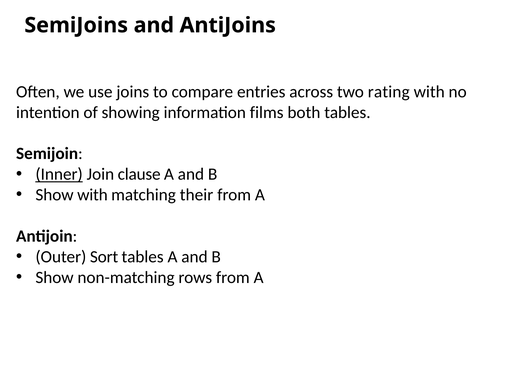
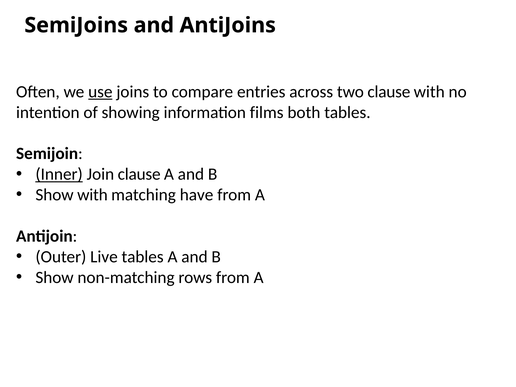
use underline: none -> present (100, 92)
two rating: rating -> clause (389, 92)
their: their -> have (197, 195)
Sort: Sort -> Live (104, 257)
